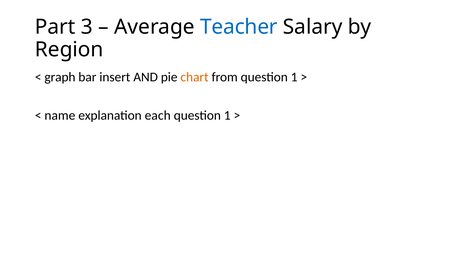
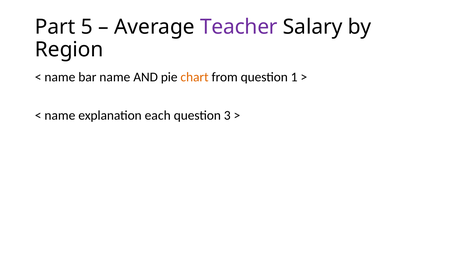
3: 3 -> 5 (87, 27)
Teacher colour: blue -> purple (239, 27)
graph: graph -> name (60, 77)
bar insert: insert -> name (115, 77)
1: 1 -> 3 (227, 116)
